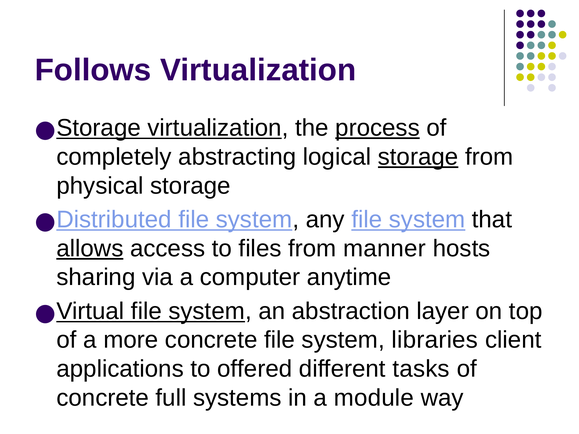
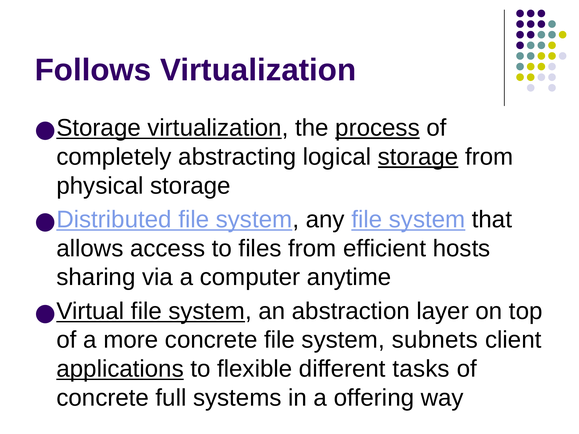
allows underline: present -> none (90, 249)
manner: manner -> efficient (385, 249)
libraries: libraries -> subnets (435, 340)
applications underline: none -> present (120, 369)
offered: offered -> flexible (255, 369)
module: module -> offering (374, 398)
